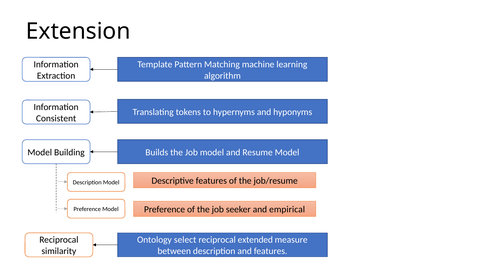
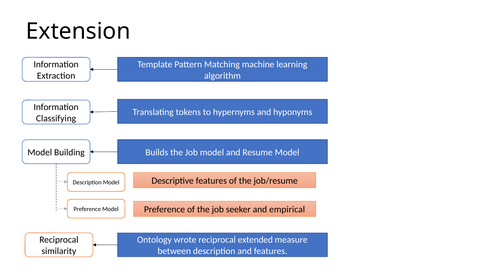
Consistent: Consistent -> Classifying (56, 118)
select: select -> wrote (185, 240)
